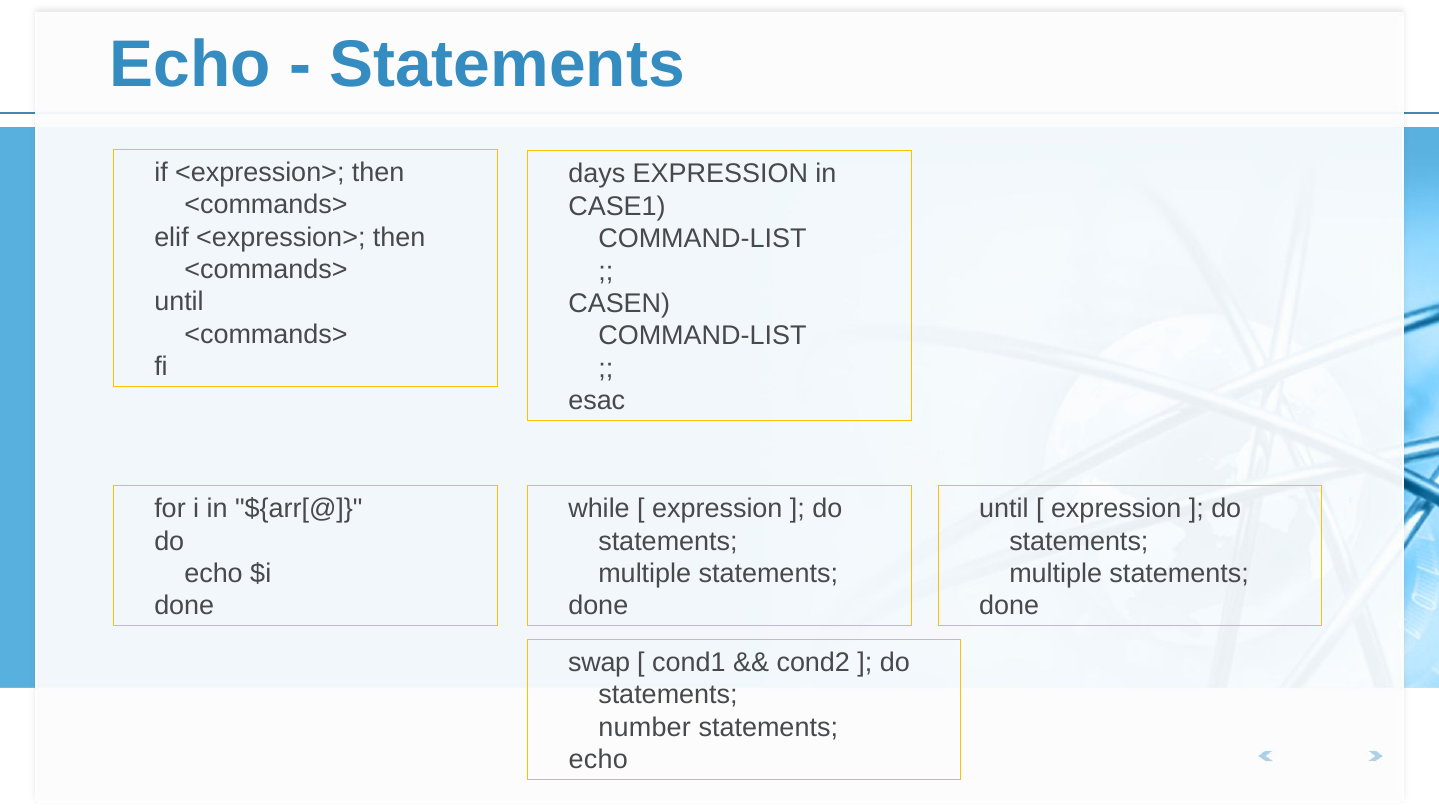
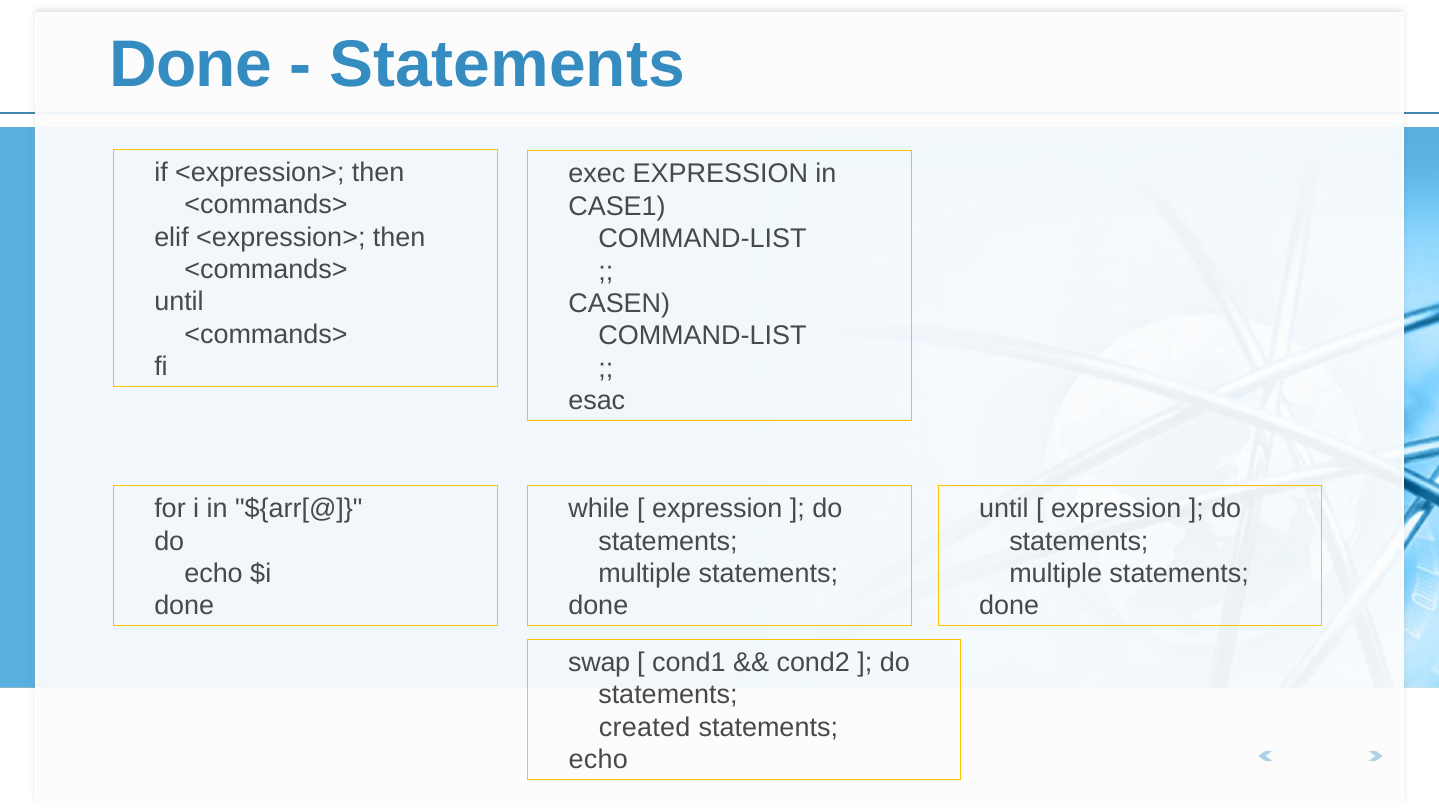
Echo: Echo -> Done (191, 64)
days: days -> exec (597, 174)
number: number -> created (645, 728)
